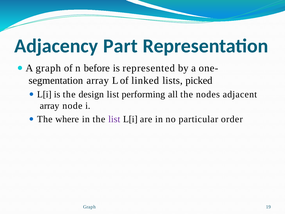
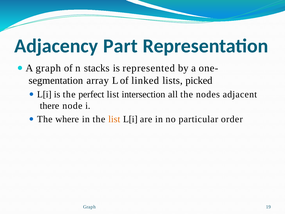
before: before -> stacks (97, 68)
design: design -> perfect (91, 94)
performing: performing -> intersection (143, 94)
array: array -> there (49, 106)
list colour: purple -> orange (114, 119)
